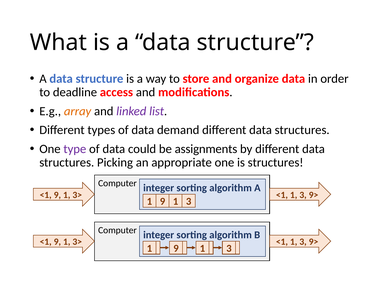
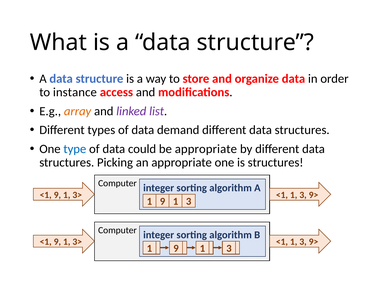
deadline: deadline -> instance (75, 92)
type colour: purple -> blue (75, 149)
be assignments: assignments -> appropriate (206, 149)
